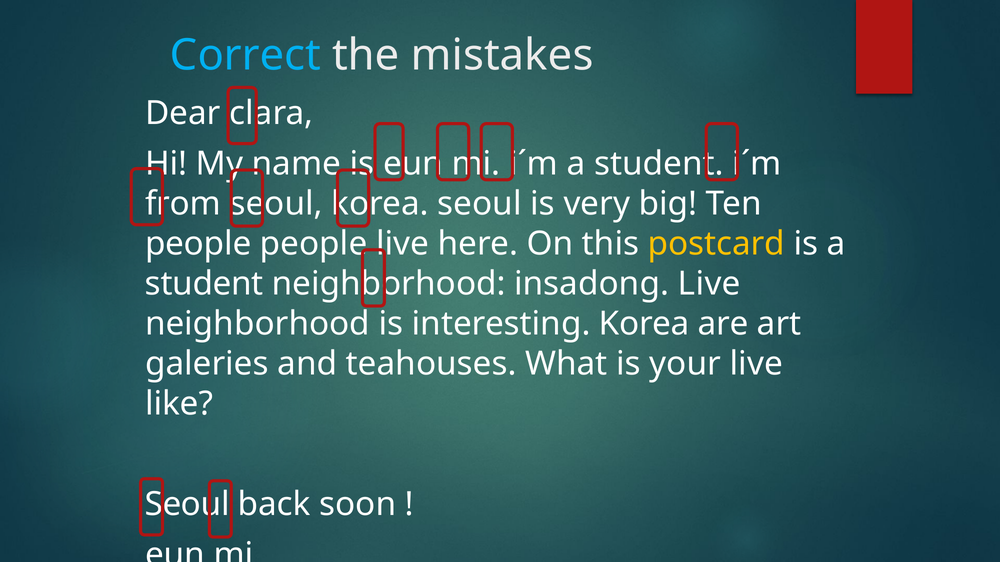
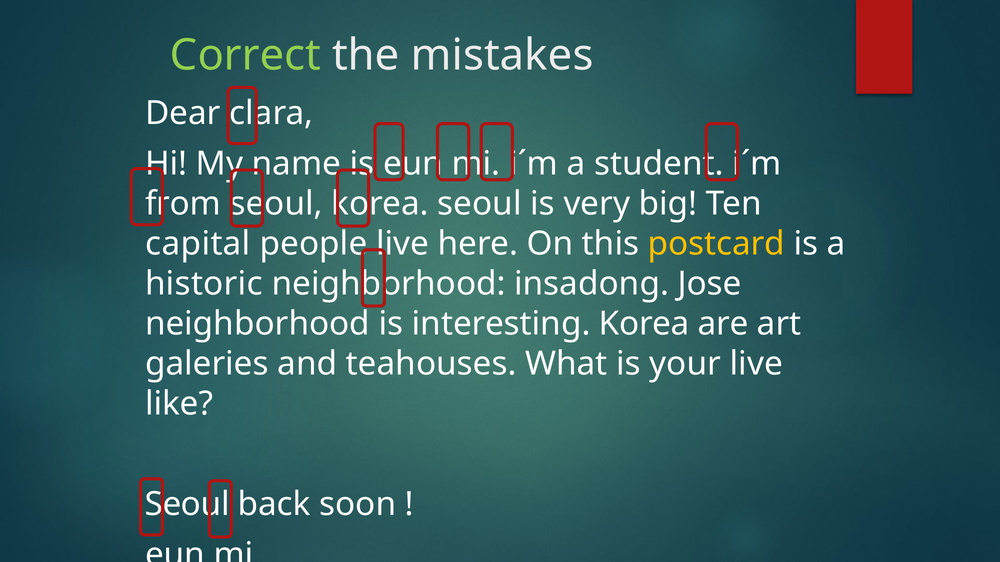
Correct colour: light blue -> light green (245, 56)
people: people -> capital (198, 244)
student: student -> historic (204, 284)
insadong Live: Live -> Jose (710, 284)
